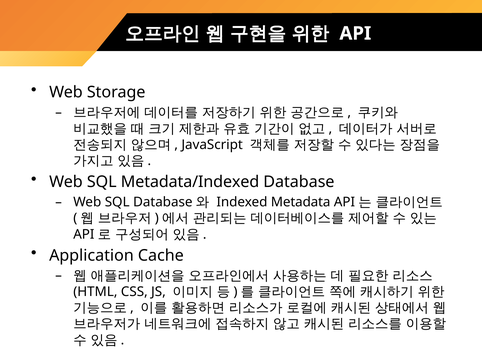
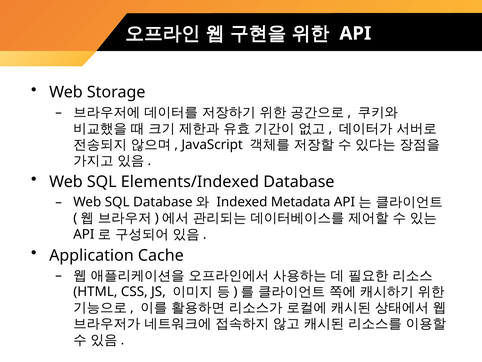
Metadata/Indexed: Metadata/Indexed -> Elements/Indexed (190, 182)
